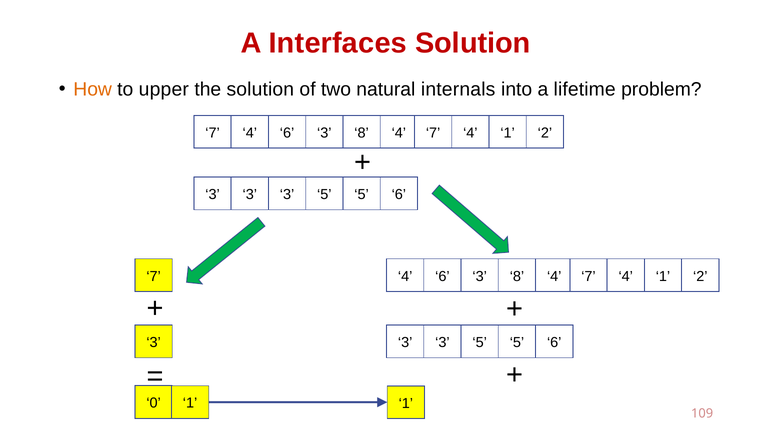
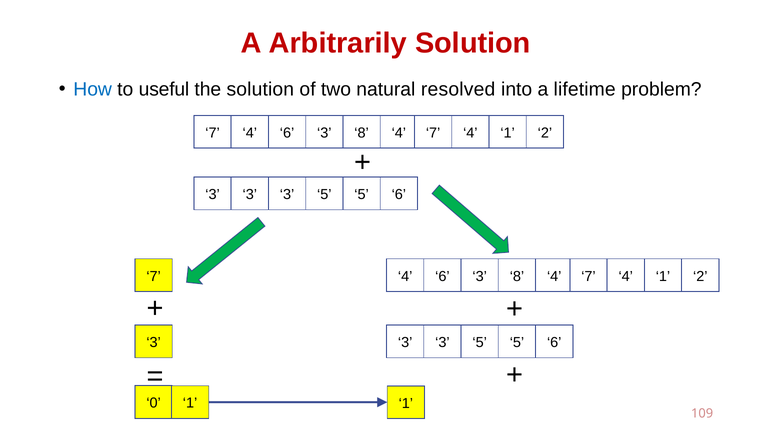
Interfaces: Interfaces -> Arbitrarily (338, 43)
How colour: orange -> blue (93, 89)
upper: upper -> useful (164, 89)
internals: internals -> resolved (458, 89)
